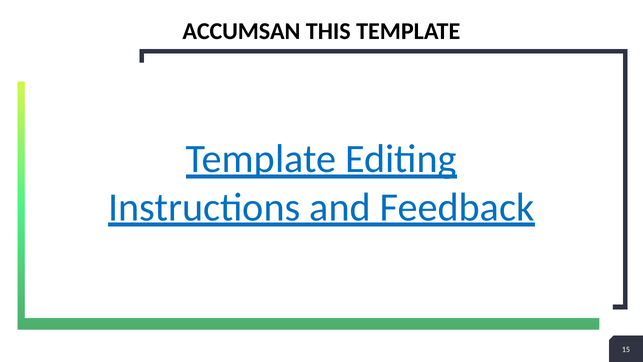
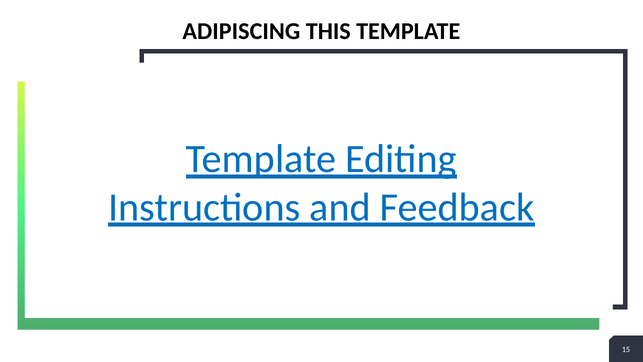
ACCUMSAN: ACCUMSAN -> ADIPISCING (241, 31)
